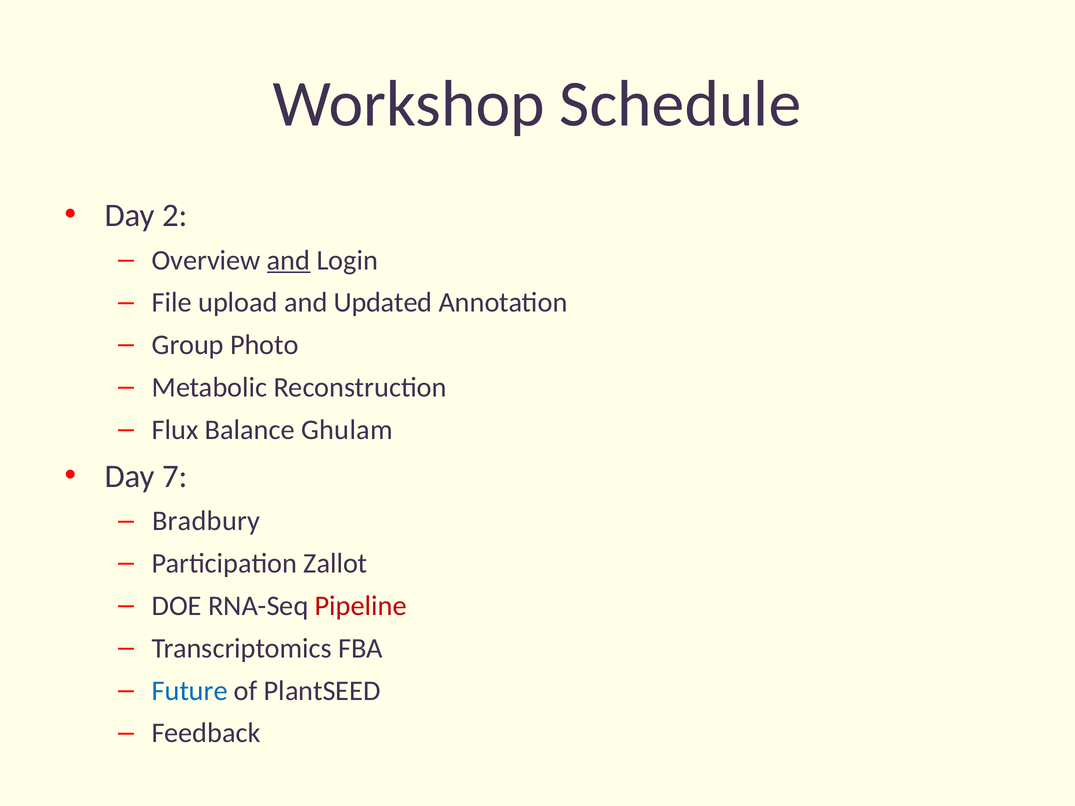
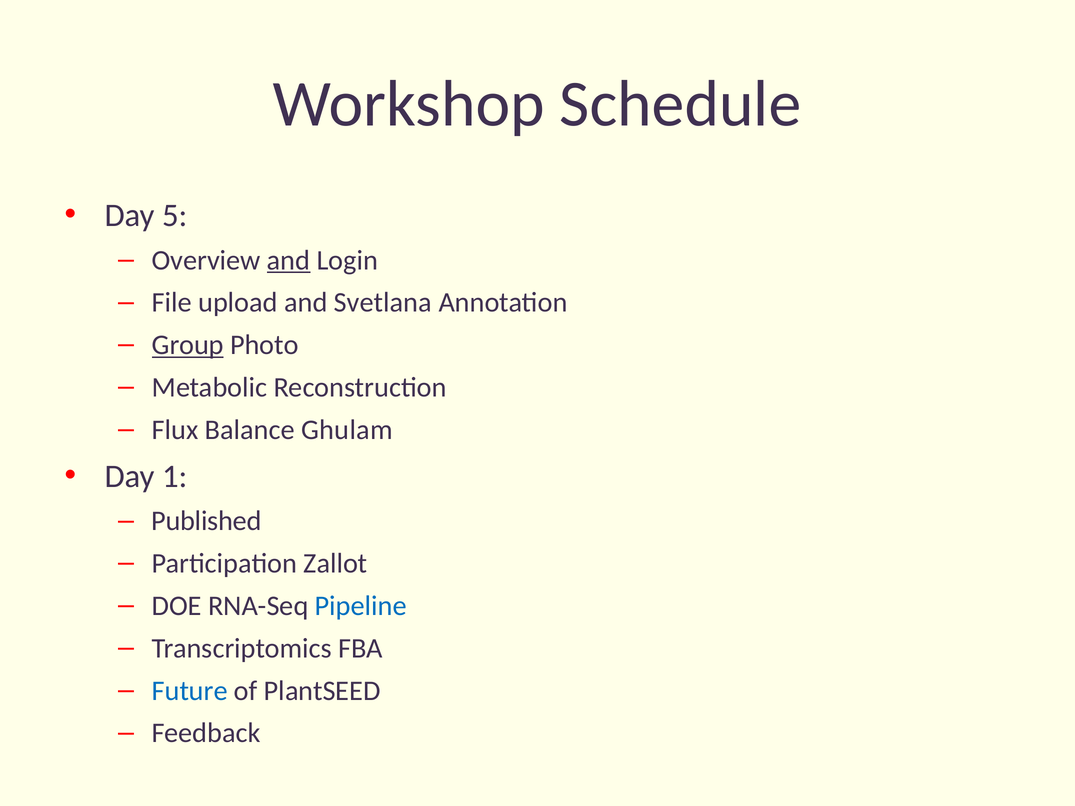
2: 2 -> 5 (175, 216)
Updated: Updated -> Svetlana (383, 303)
Group underline: none -> present (188, 345)
7: 7 -> 1 (175, 477)
Bradbury: Bradbury -> Published (206, 521)
Pipeline colour: red -> blue (361, 606)
